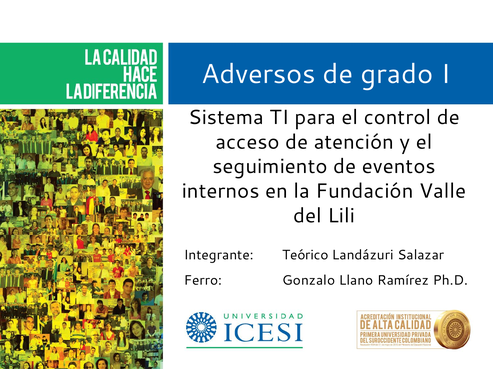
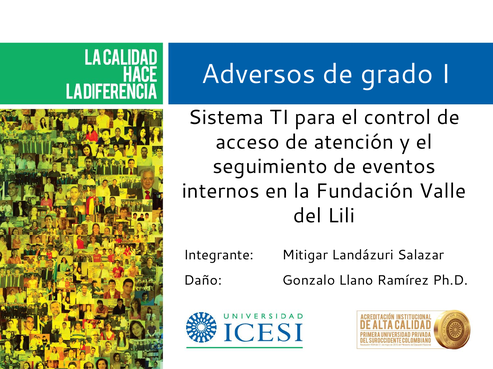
Teórico: Teórico -> Mitigar (305, 255)
Ferro: Ferro -> Daño (203, 281)
